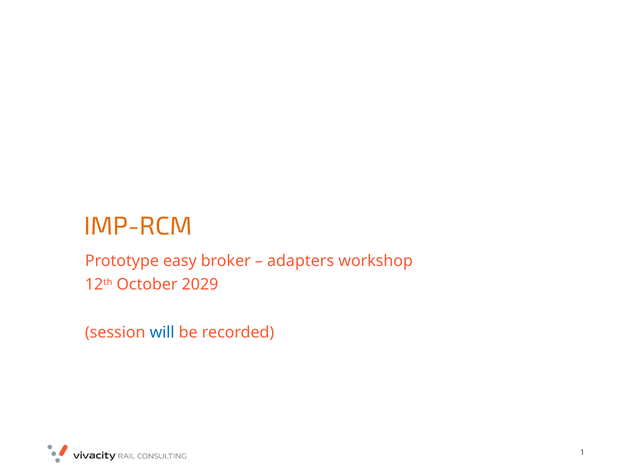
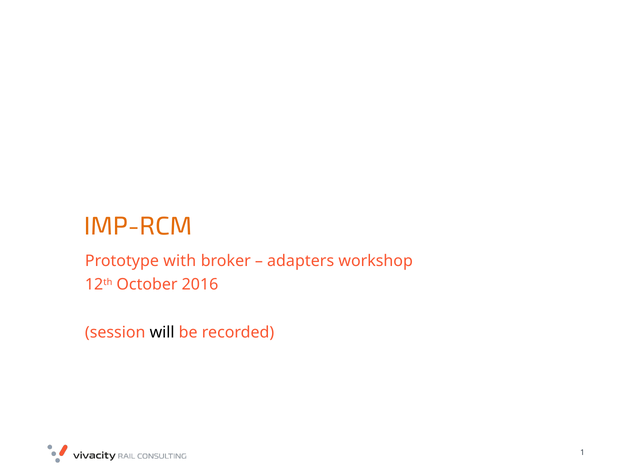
easy: easy -> with (180, 261)
2029: 2029 -> 2016 (200, 285)
will colour: blue -> black (162, 333)
